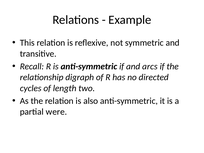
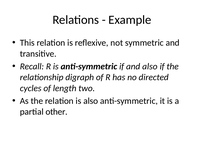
and arcs: arcs -> also (150, 66)
were: were -> other (57, 112)
